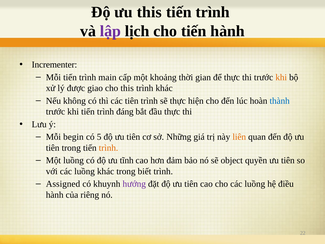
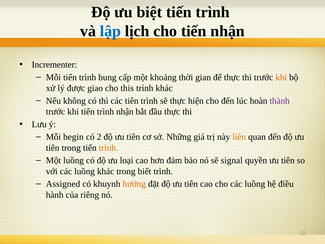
ưu this: this -> biệt (149, 12)
lập colour: purple -> blue (110, 31)
tiến hành: hành -> nhận (228, 31)
main: main -> bung (107, 77)
thành colour: blue -> purple (280, 101)
trình đáng: đáng -> nhận (125, 112)
5: 5 -> 2 (99, 137)
tĩnh: tĩnh -> loại (127, 160)
object: object -> signal (232, 160)
hướng colour: purple -> orange (134, 184)
